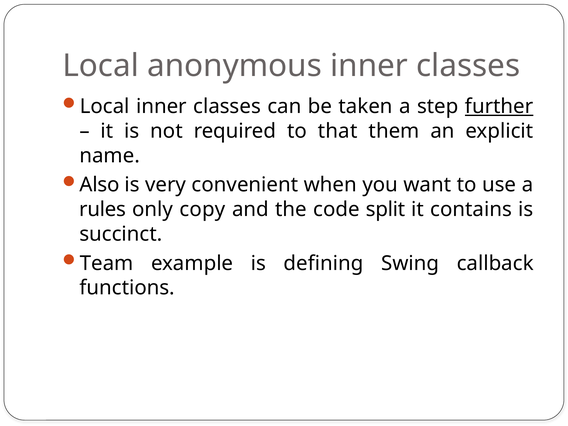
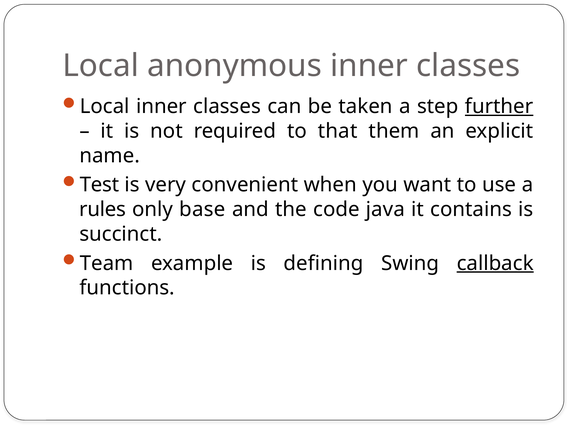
Also: Also -> Test (99, 185)
copy: copy -> base (202, 209)
split: split -> java (385, 209)
callback underline: none -> present (495, 263)
